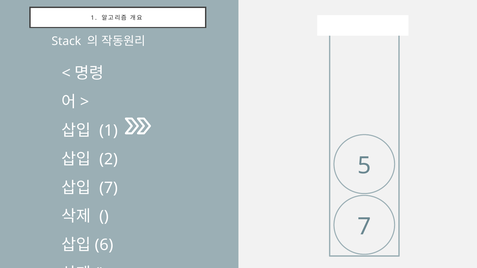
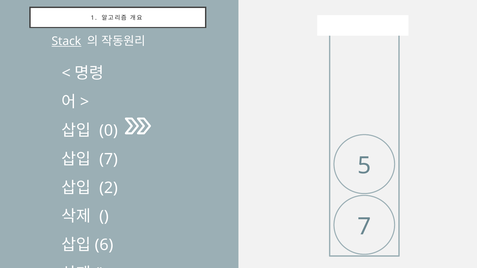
Stack underline: none -> present (66, 41)
1: 1 -> 0 (108, 131)
2: 2 -> 7 (108, 159)
7: 7 -> 2 (108, 188)
